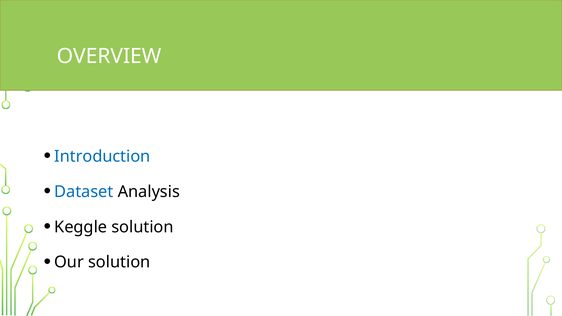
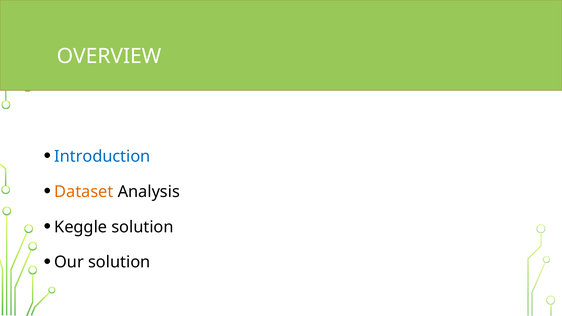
Dataset colour: blue -> orange (84, 192)
